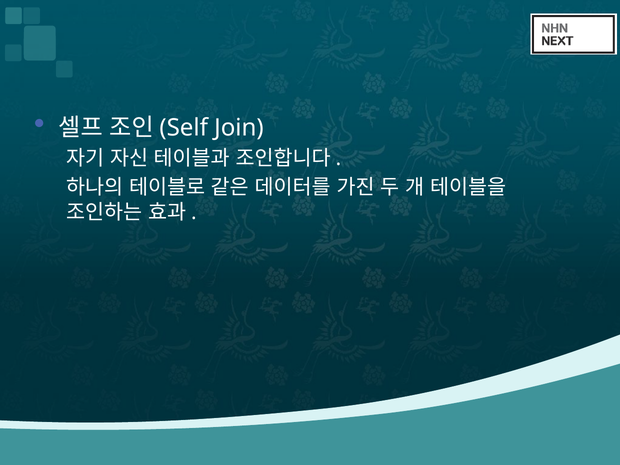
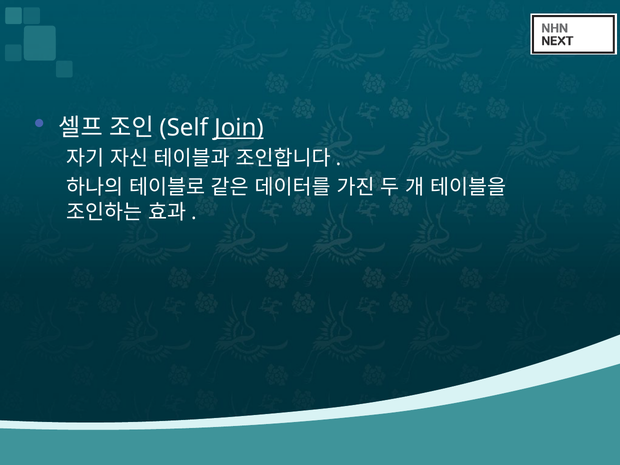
Join underline: none -> present (239, 128)
